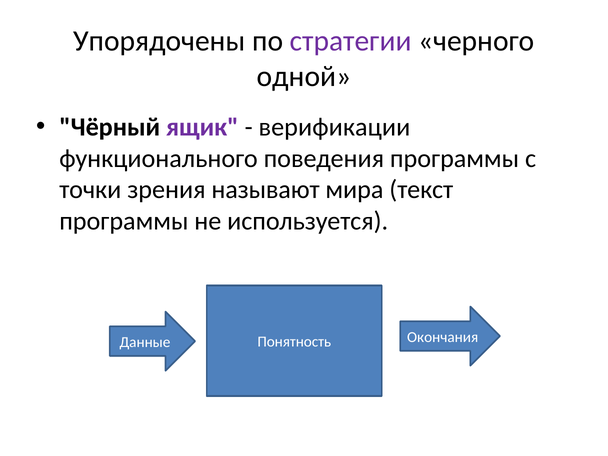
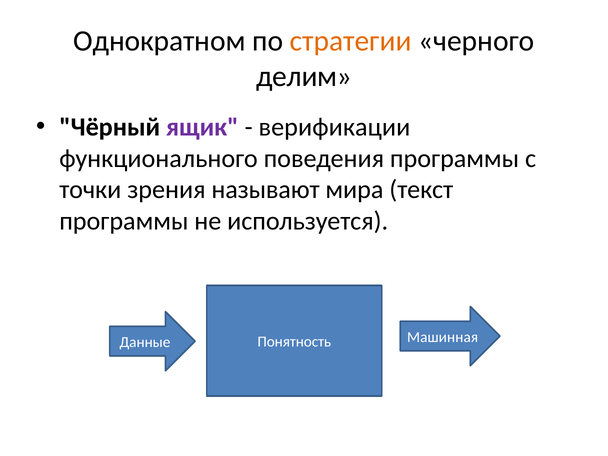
Упорядочены: Упорядочены -> Однократном (159, 41)
стратегии colour: purple -> orange (351, 41)
одной: одной -> делим (304, 77)
Окончания: Окончания -> Машинная (443, 337)
